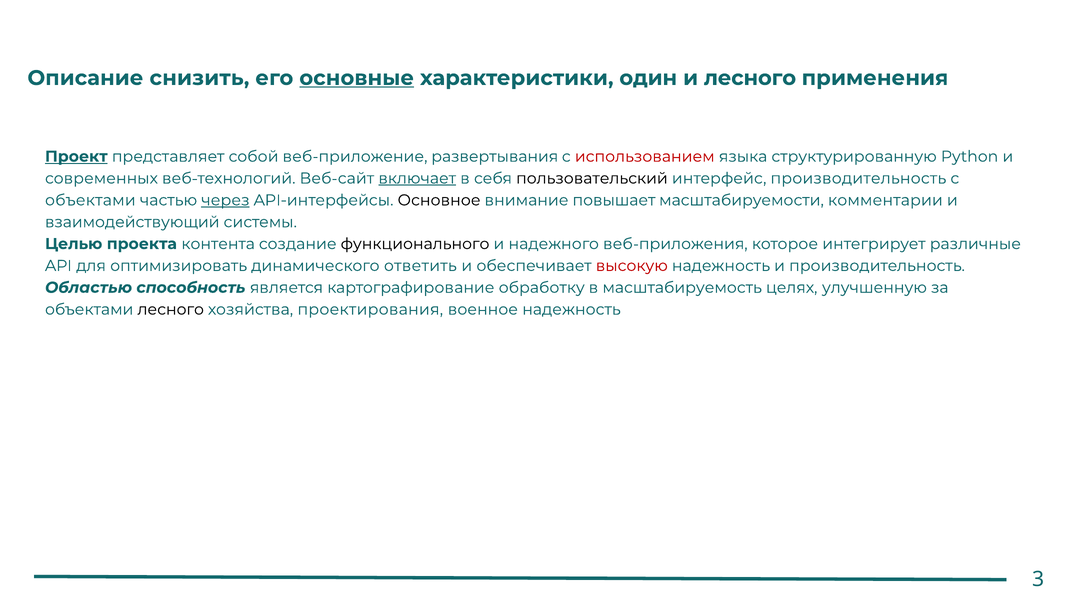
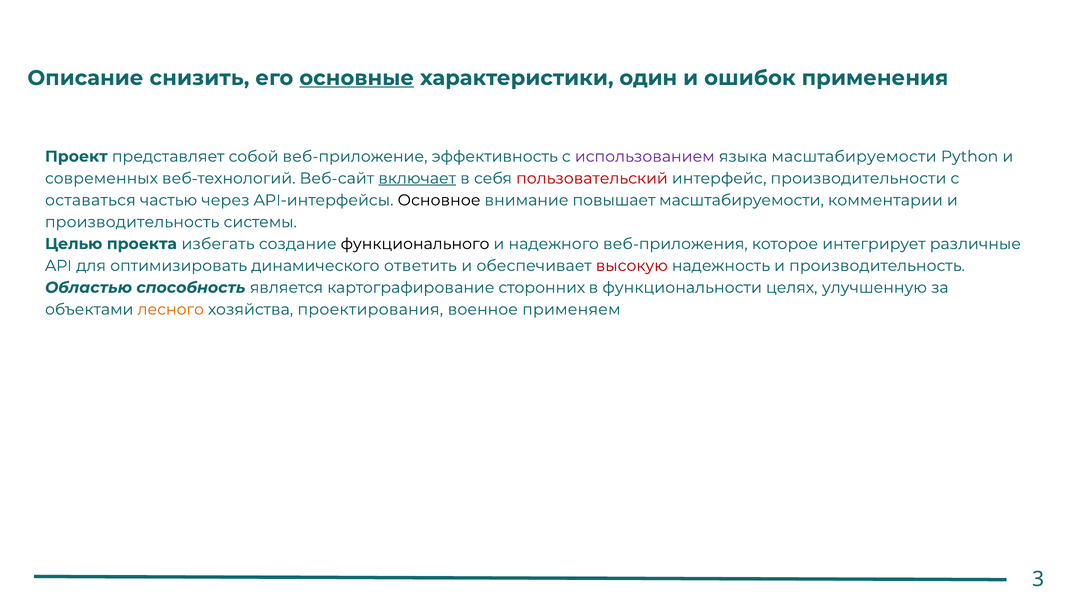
и лесного: лесного -> ошибок (750, 78)
Проект underline: present -> none (76, 157)
развертывания: развертывания -> эффективность (495, 157)
использованием colour: red -> purple (645, 157)
языка структурированную: структурированную -> масштабируемости (854, 157)
пользовательский colour: black -> red (592, 178)
интерфейс производительность: производительность -> производительности (858, 178)
объектами: объектами -> оставаться (90, 200)
через underline: present -> none (225, 200)
взаимодействующий: взаимодействующий -> производительность (132, 222)
контента: контента -> избегать (218, 244)
обработку: обработку -> сторонних (542, 288)
масштабируемость: масштабируемость -> функциональности (682, 288)
лесного colour: black -> orange (171, 309)
военное надежность: надежность -> применяем (571, 309)
